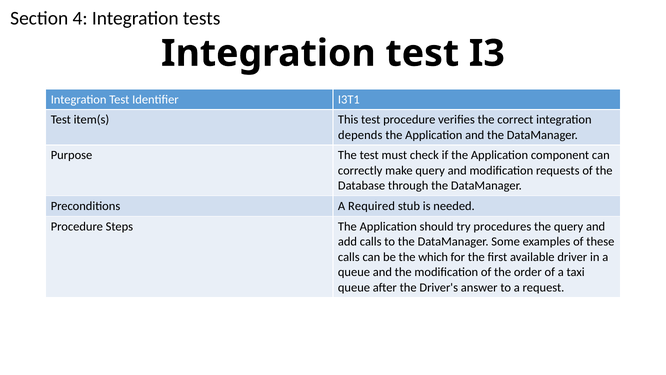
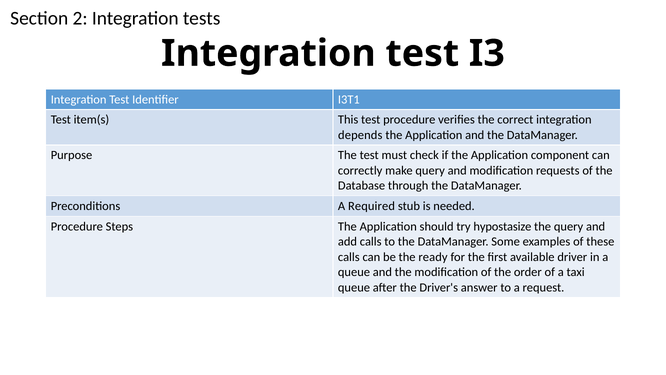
4: 4 -> 2 (80, 19)
procedures: procedures -> hypostasize (502, 226)
which: which -> ready (433, 257)
